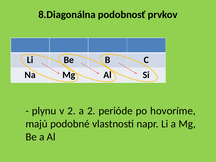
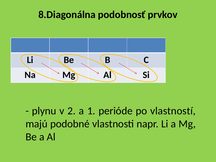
a 2: 2 -> 1 (91, 111)
hovoríme: hovoríme -> vlastností (173, 111)
